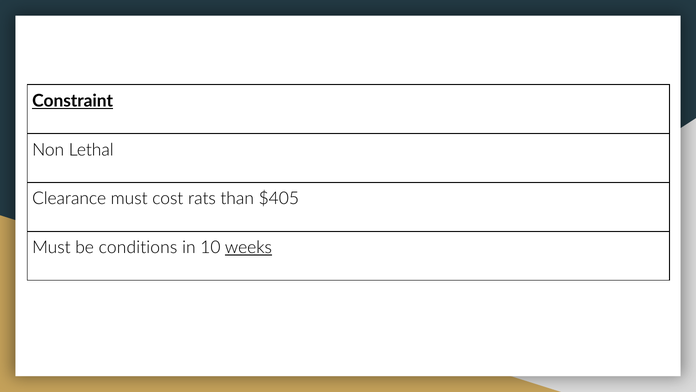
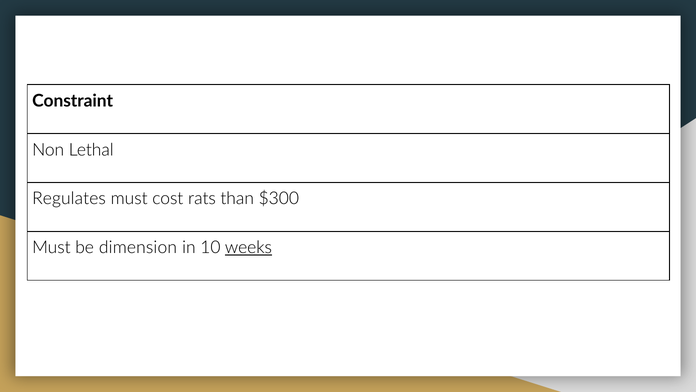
Constraint underline: present -> none (73, 101)
Clearance: Clearance -> Regulates (69, 198)
$405: $405 -> $300 (279, 198)
conditions: conditions -> dimension (138, 247)
